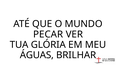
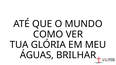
PECAR: PECAR -> COMO (48, 34)
